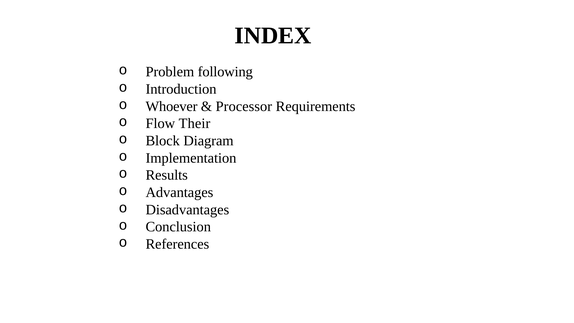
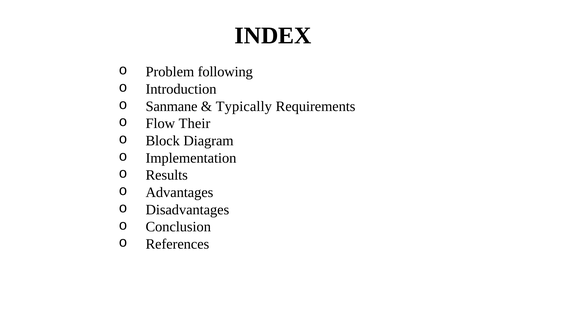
Whoever: Whoever -> Sanmane (172, 106)
Processor: Processor -> Typically (244, 106)
